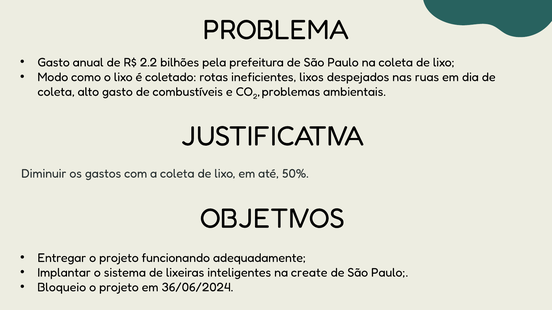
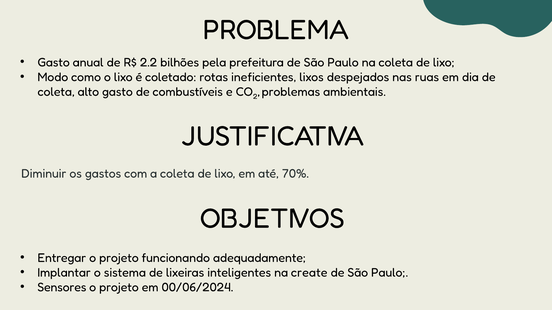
50%: 50% -> 70% (295, 174)
Bloqueio: Bloqueio -> Sensores (62, 288)
36/06/2024: 36/06/2024 -> 00/06/2024 (197, 288)
